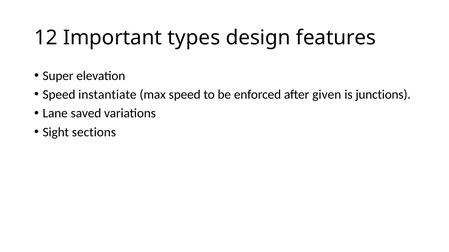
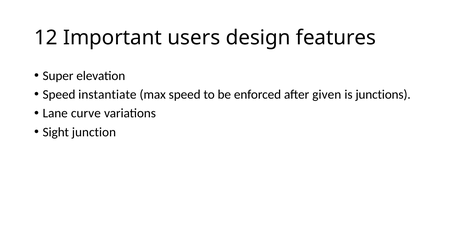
types: types -> users (194, 38)
saved: saved -> curve (86, 114)
sections: sections -> junction (94, 132)
